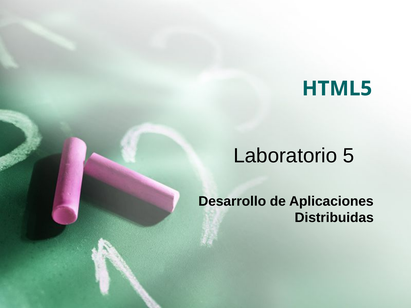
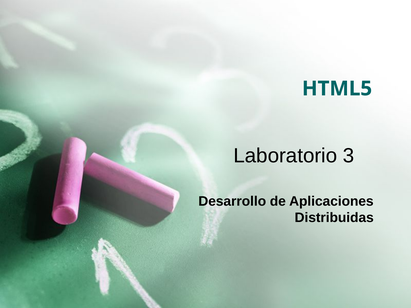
5: 5 -> 3 (349, 156)
